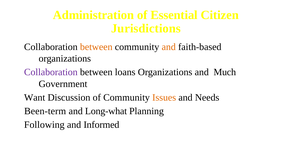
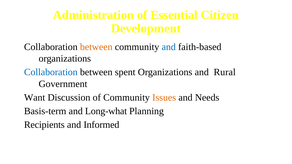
Jurisdictions: Jurisdictions -> Development (146, 28)
and colour: orange -> blue (169, 47)
Collaboration colour: purple -> blue (51, 72)
loans: loans -> spent (125, 72)
Much: Much -> Rural (225, 72)
Been-term: Been-term -> Basis-term (45, 111)
Following: Following -> Recipients (44, 125)
